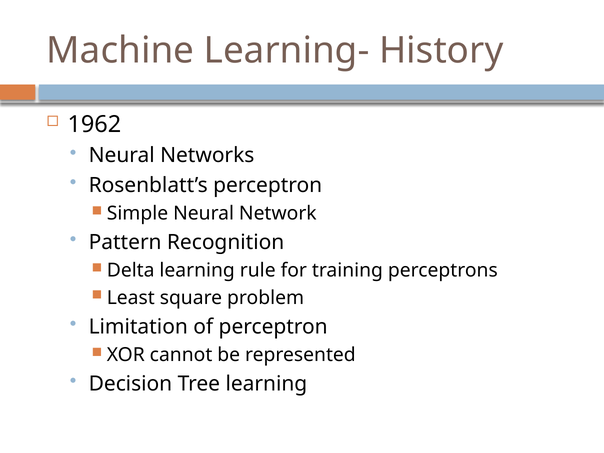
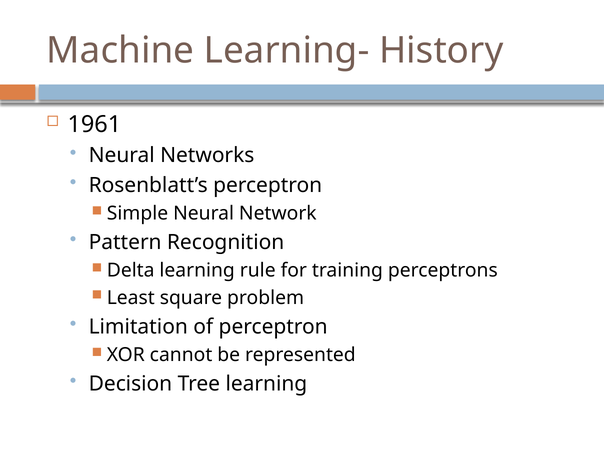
1962: 1962 -> 1961 (94, 124)
